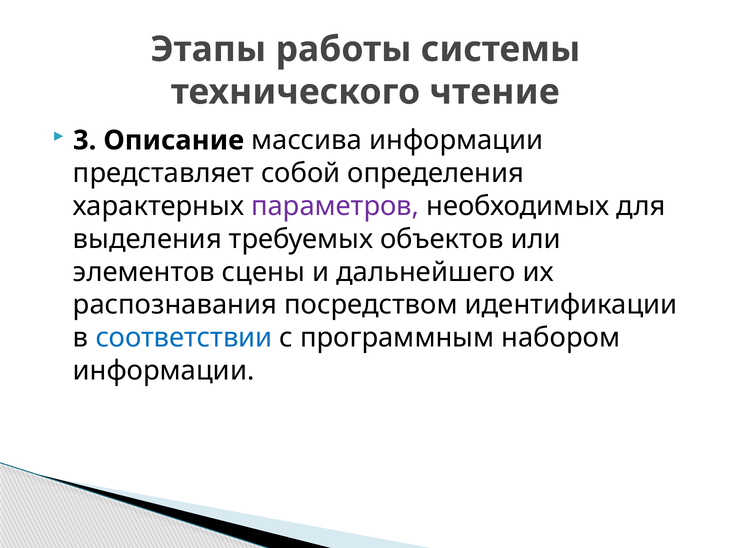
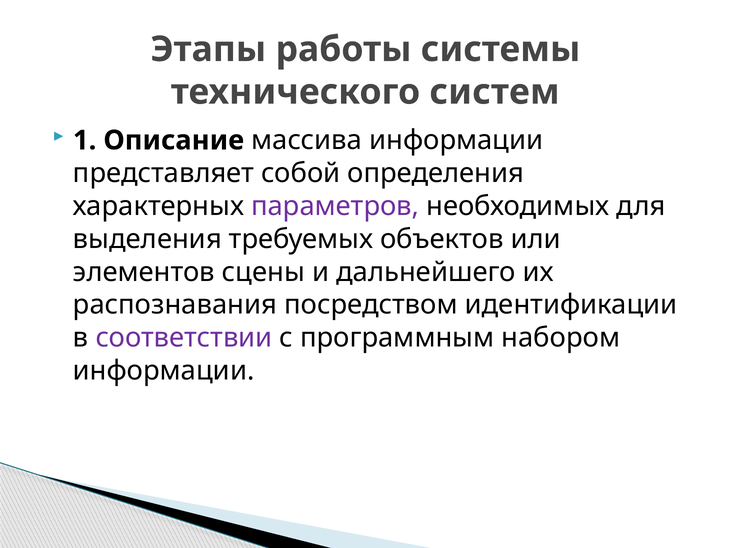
чтение: чтение -> систем (495, 92)
3: 3 -> 1 (85, 140)
соответствии colour: blue -> purple (184, 338)
